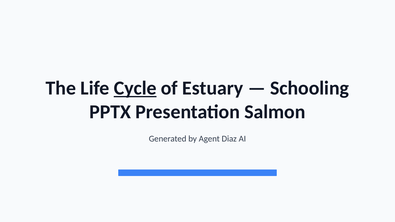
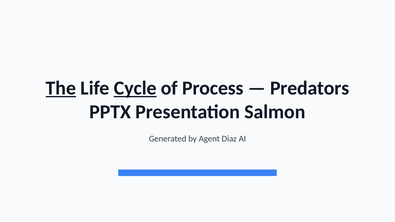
The underline: none -> present (61, 88)
Estuary: Estuary -> Process (213, 88)
Schooling: Schooling -> Predators (310, 88)
